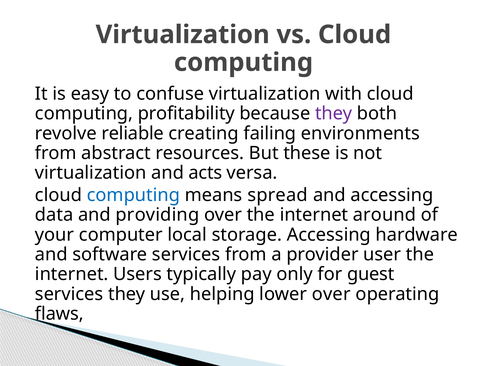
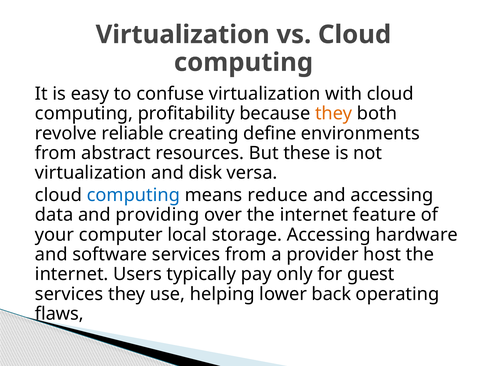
they colour: purple -> orange (334, 113)
failing: failing -> define (270, 133)
acts: acts -> disk (205, 173)
spread: spread -> reduce (278, 195)
around: around -> feature (385, 214)
user: user -> host (382, 254)
lower over: over -> back (331, 293)
